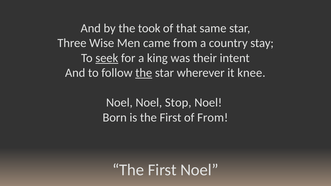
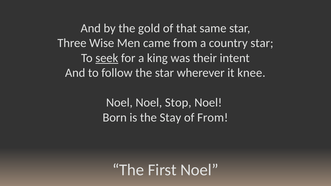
took: took -> gold (149, 28)
country stay: stay -> star (262, 43)
the underline: present -> none (144, 73)
is the First: First -> Stay (170, 118)
